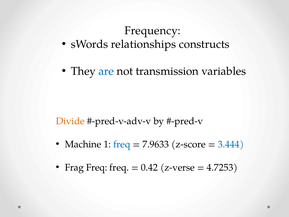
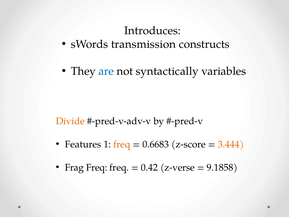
Frequency: Frequency -> Introduces (153, 31)
relationships: relationships -> transmission (143, 44)
transmission: transmission -> syntactically (167, 71)
Machine: Machine -> Features (83, 144)
freq colour: blue -> orange (122, 144)
7.9633: 7.9633 -> 0.6683 (156, 144)
3.444 colour: blue -> orange (231, 144)
4.7253: 4.7253 -> 9.1858 (222, 167)
